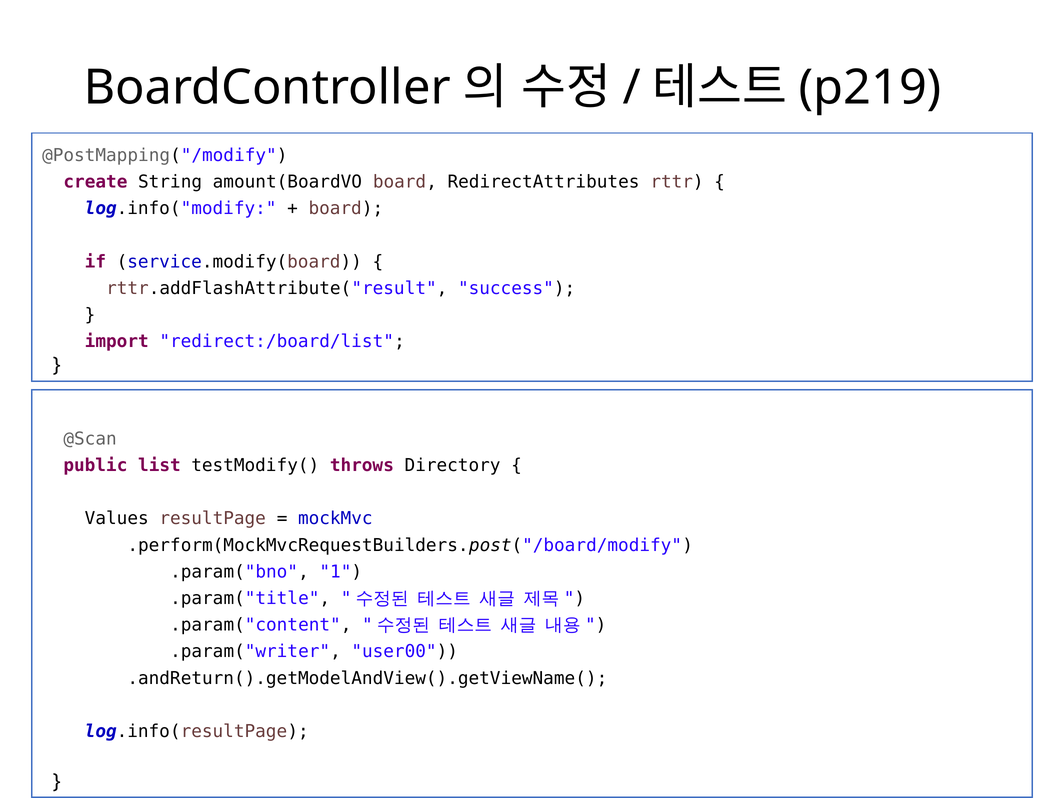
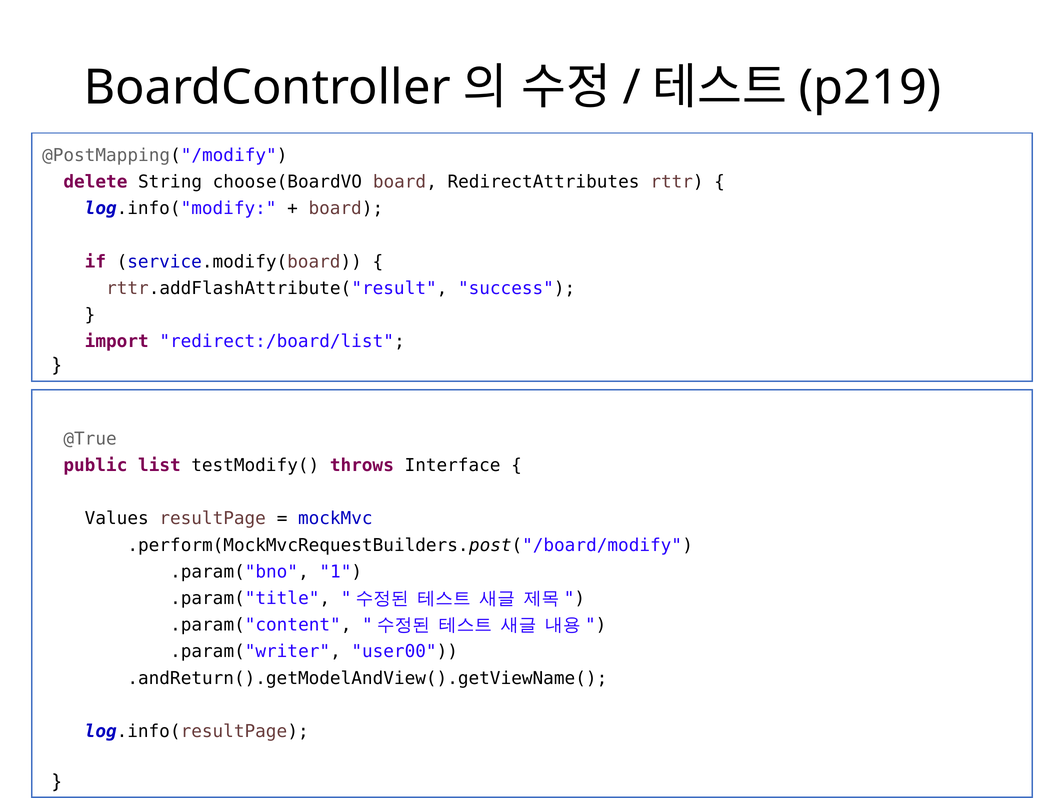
create: create -> delete (95, 182)
amount(BoardVO: amount(BoardVO -> choose(BoardVO (287, 182)
@Scan: @Scan -> @True (90, 439)
Directory: Directory -> Interface (453, 465)
